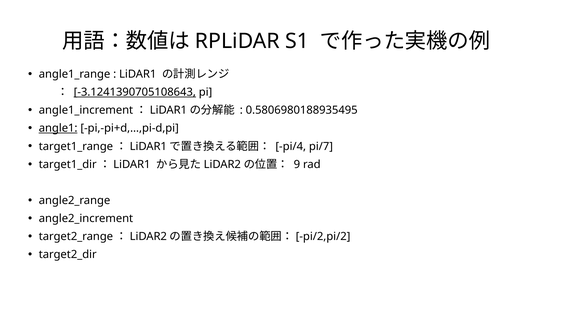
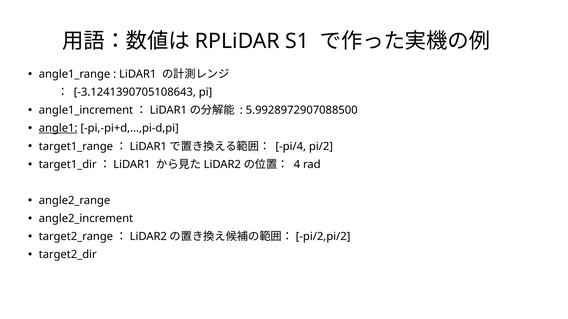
-3.1241390705108643 underline: present -> none (135, 92)
0.5806980188935495: 0.5806980188935495 -> 5.9928972907088500 (302, 110)
pi/7: pi/7 -> pi/2 (321, 147)
9: 9 -> 4 (297, 165)
